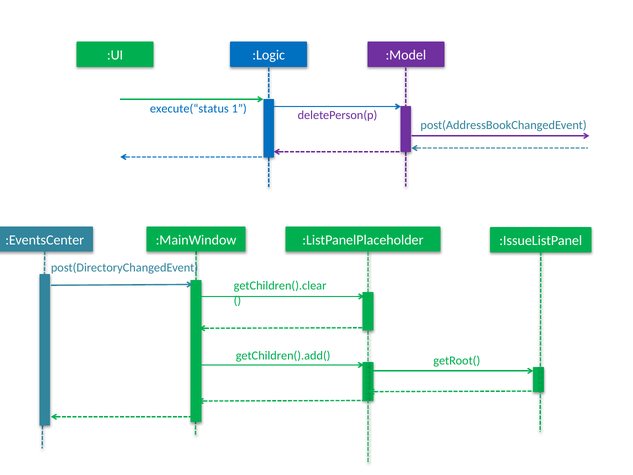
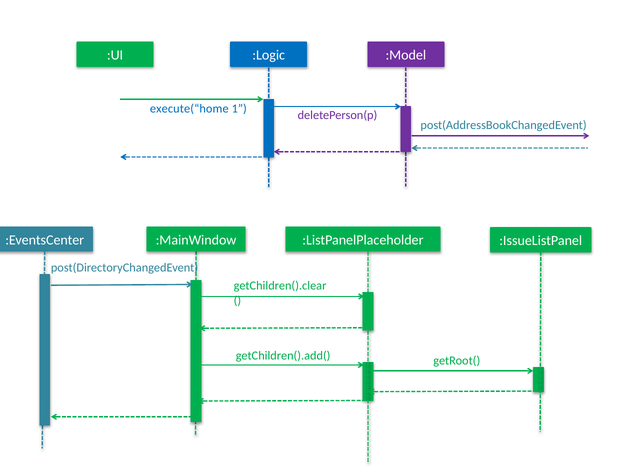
execute(“status: execute(“status -> execute(“home (189, 109)
